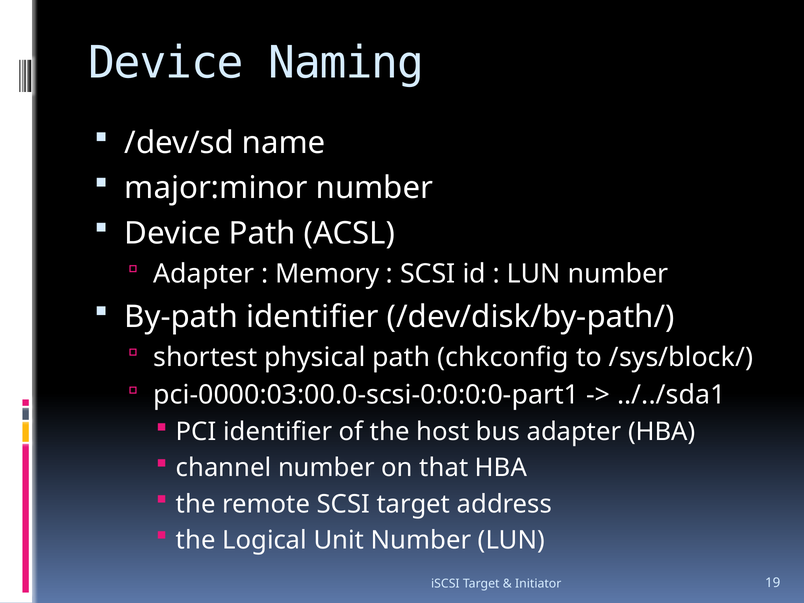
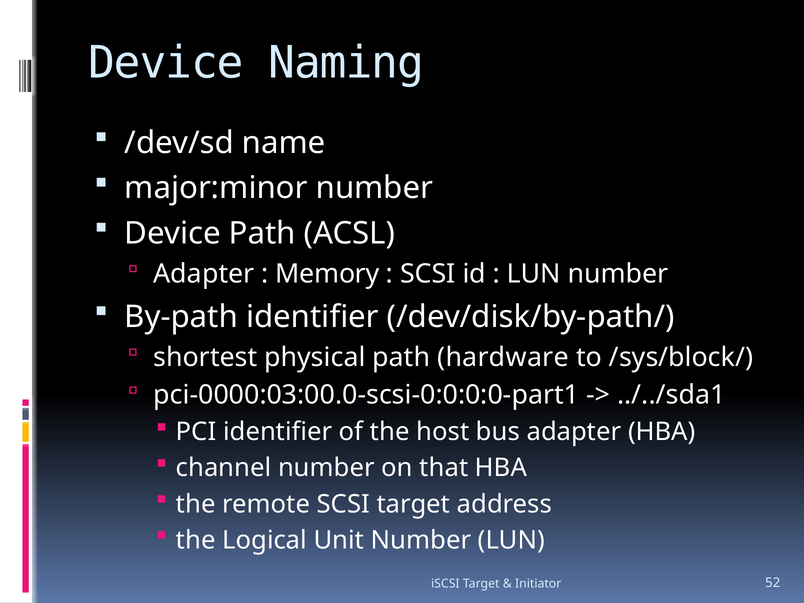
chkconfig: chkconfig -> hardware (503, 357)
19: 19 -> 52 (773, 583)
